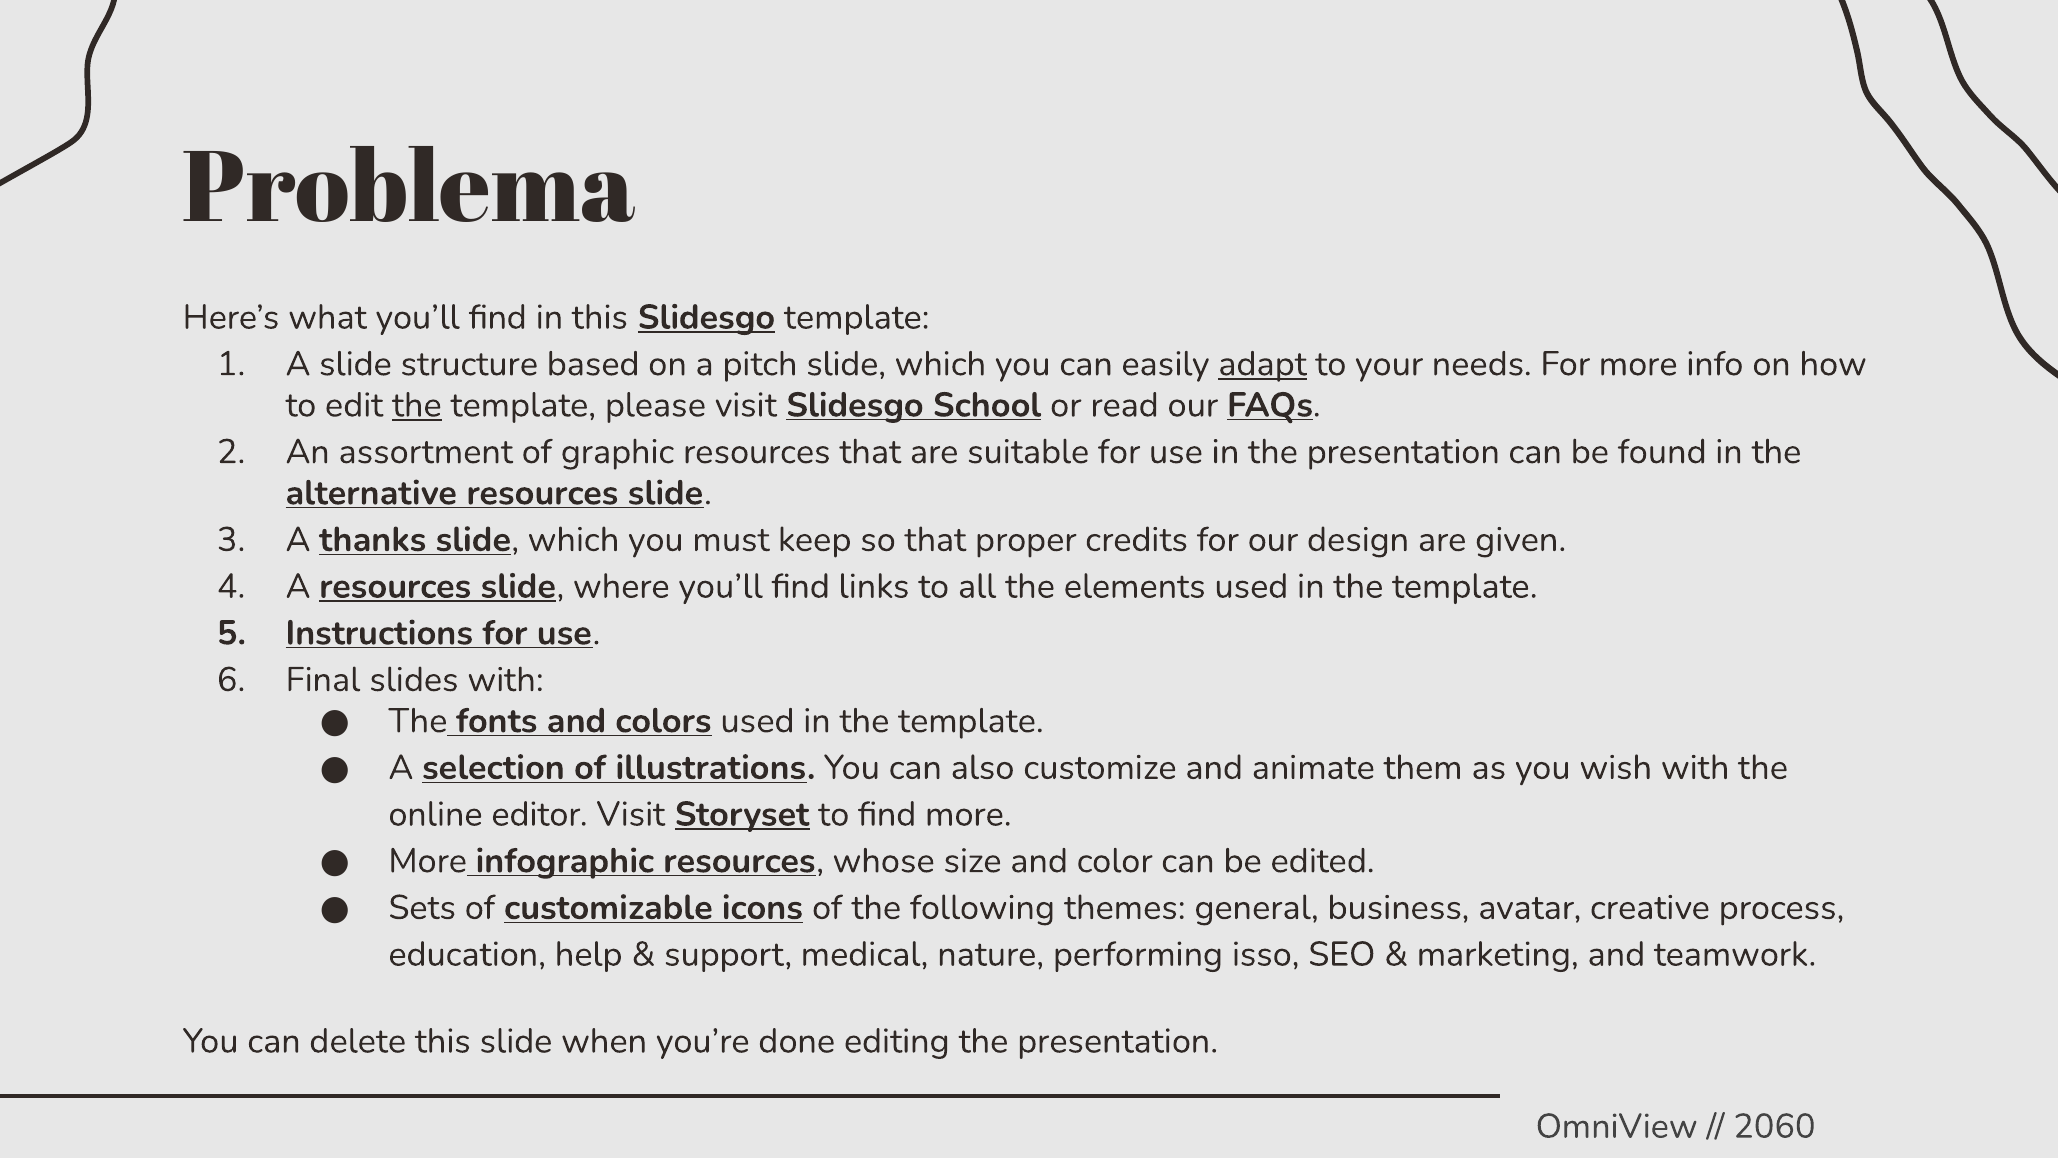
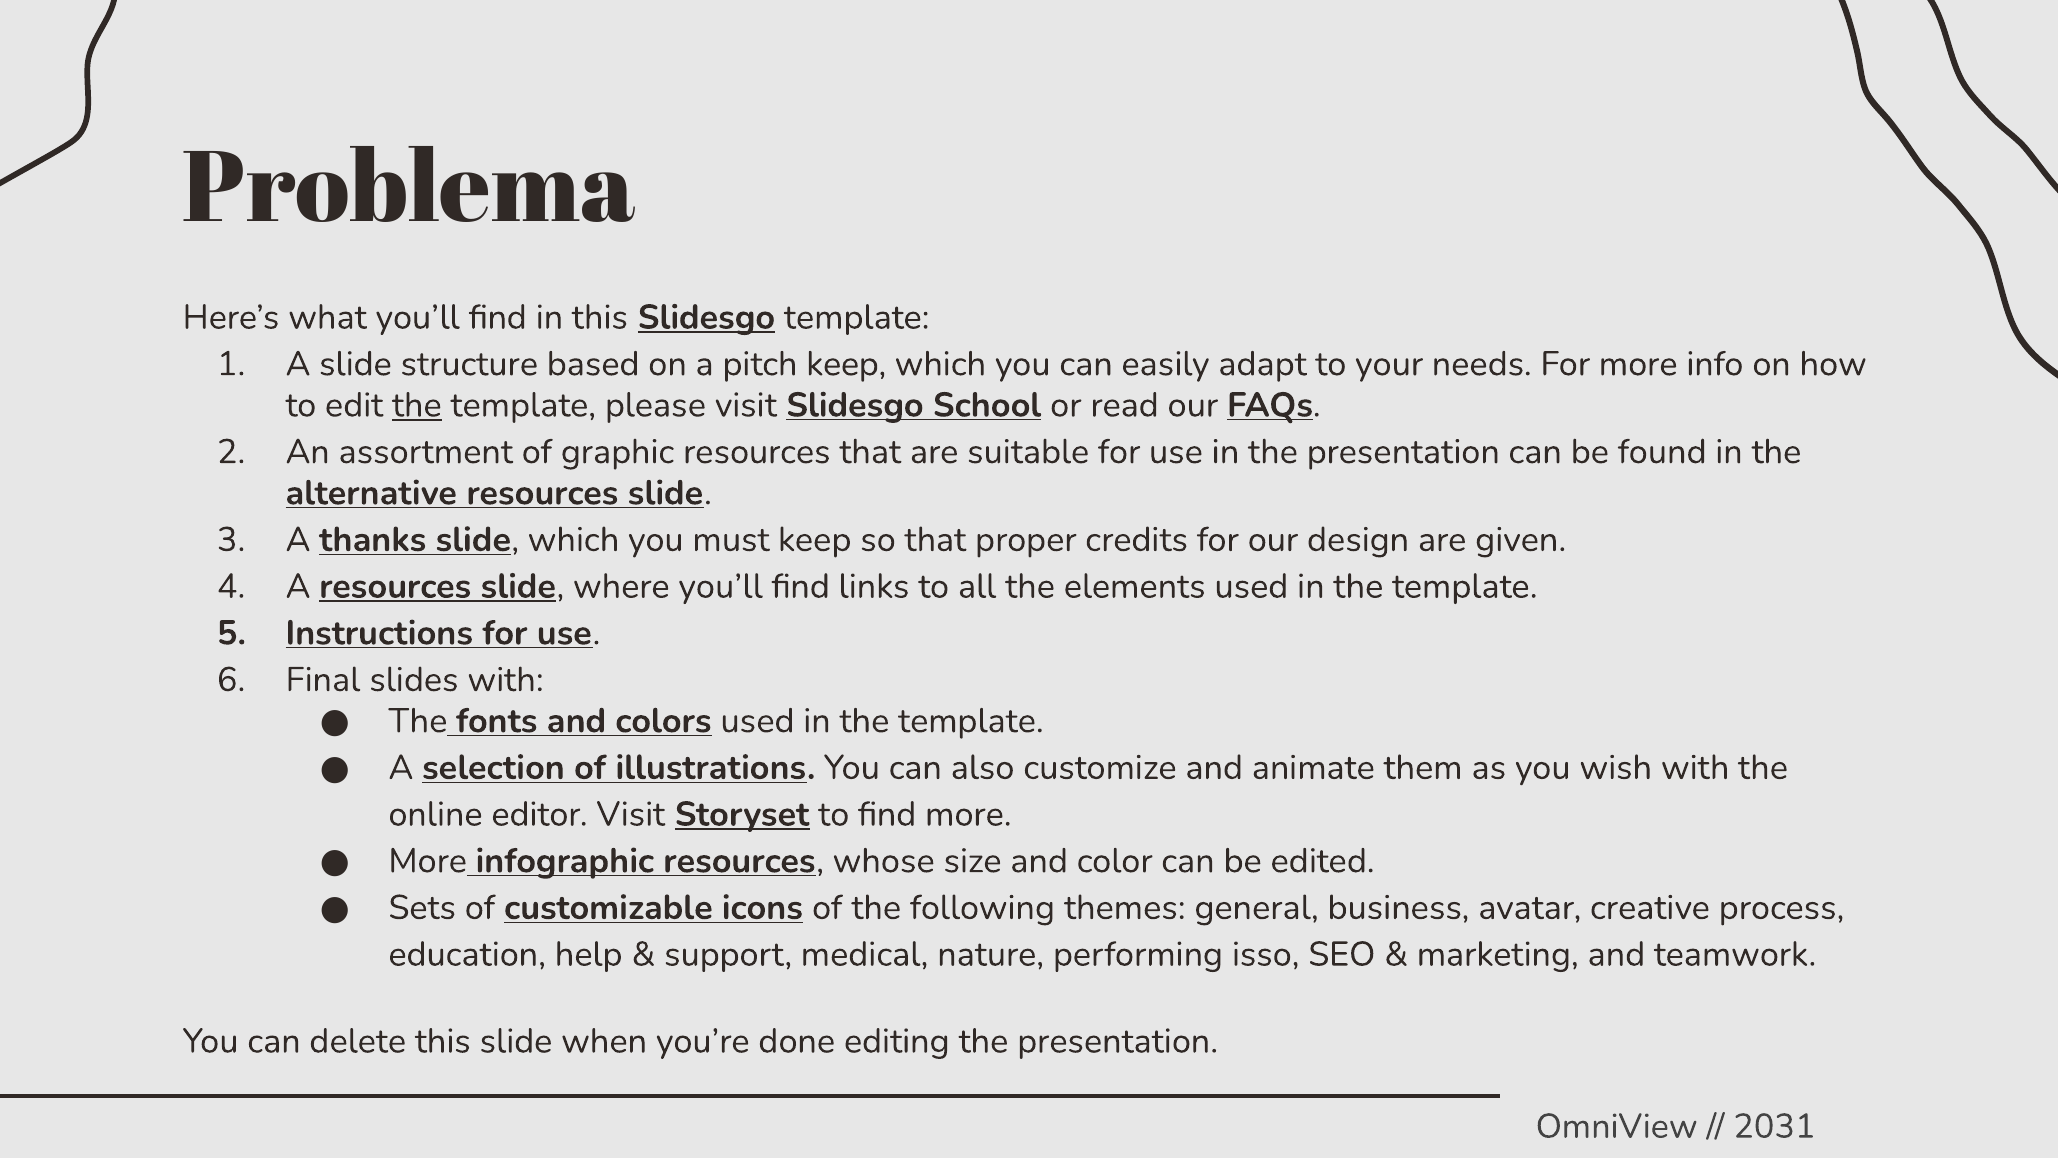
pitch slide: slide -> keep (846, 364)
adapt underline: present -> none (1263, 364)
2060: 2060 -> 2031 (1774, 1126)
